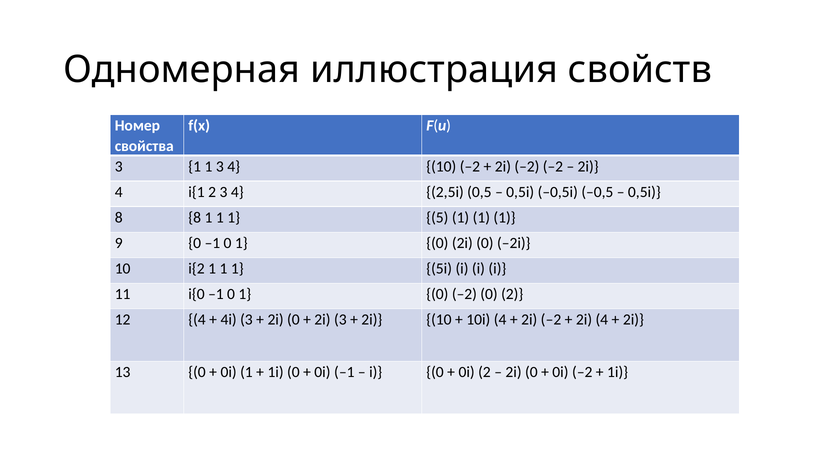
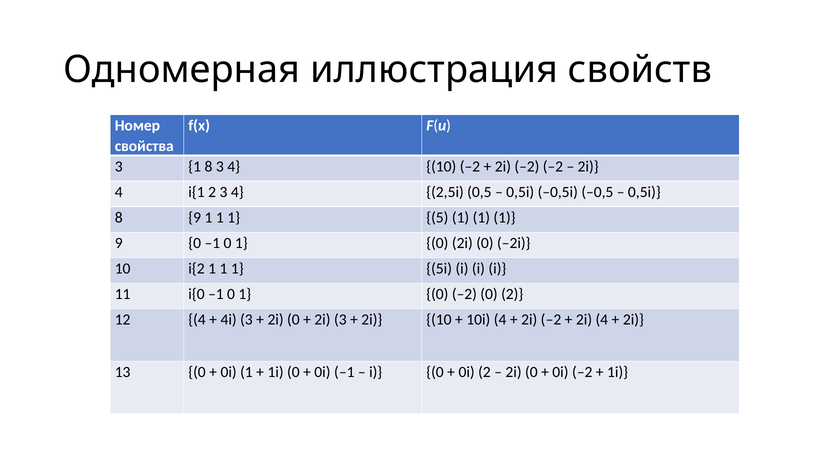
3 1 1: 1 -> 8 (209, 167)
8 8: 8 -> 9 (195, 218)
